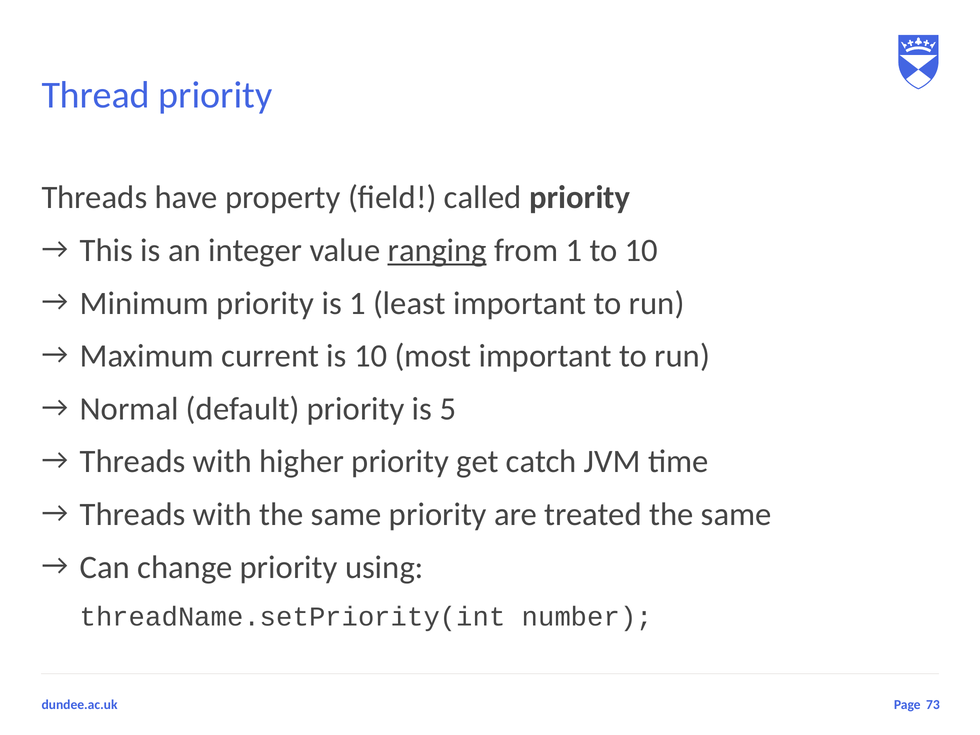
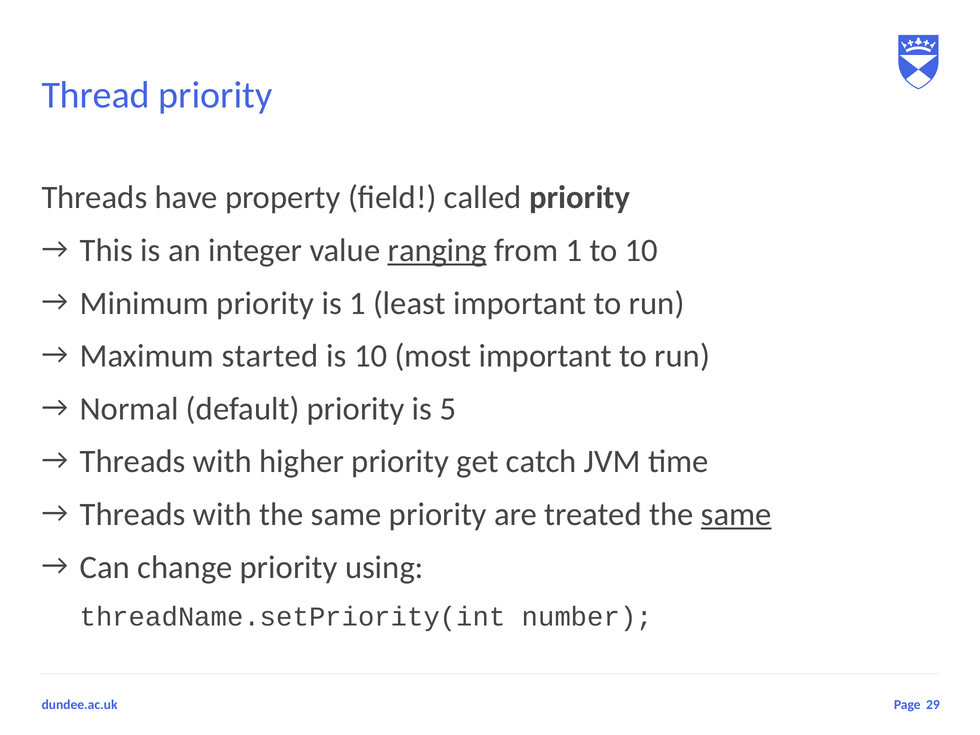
current: current -> started (270, 356)
same underline: none -> present (736, 515)
73: 73 -> 29 (933, 705)
